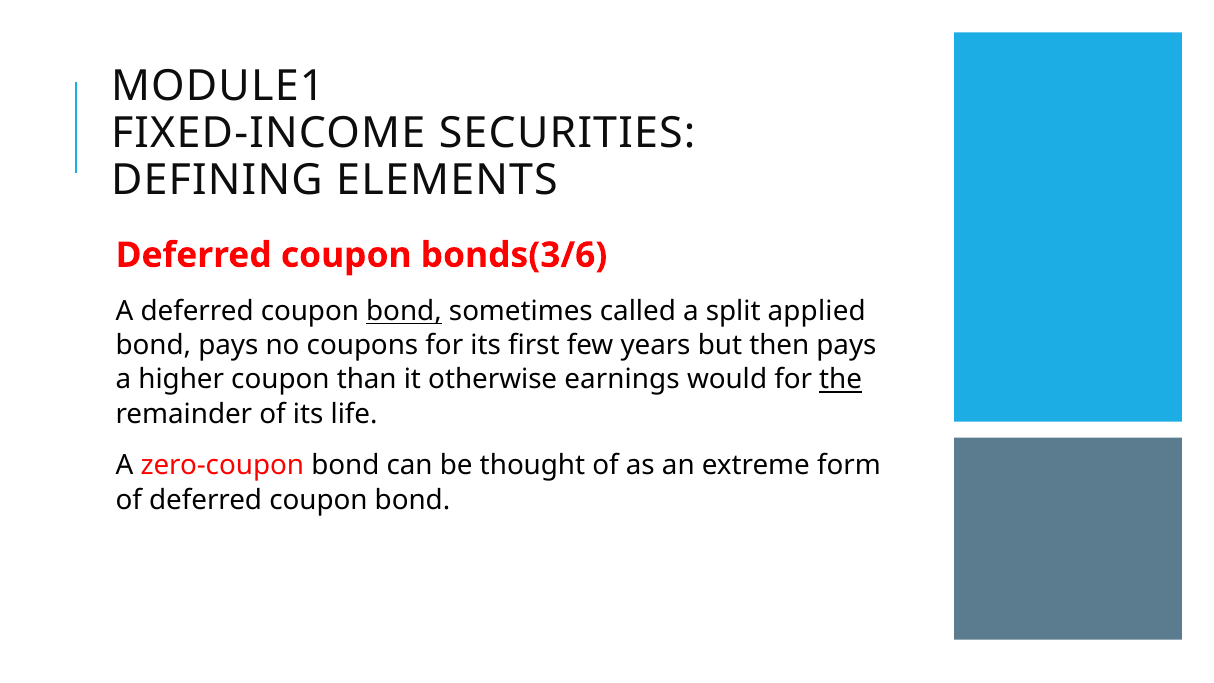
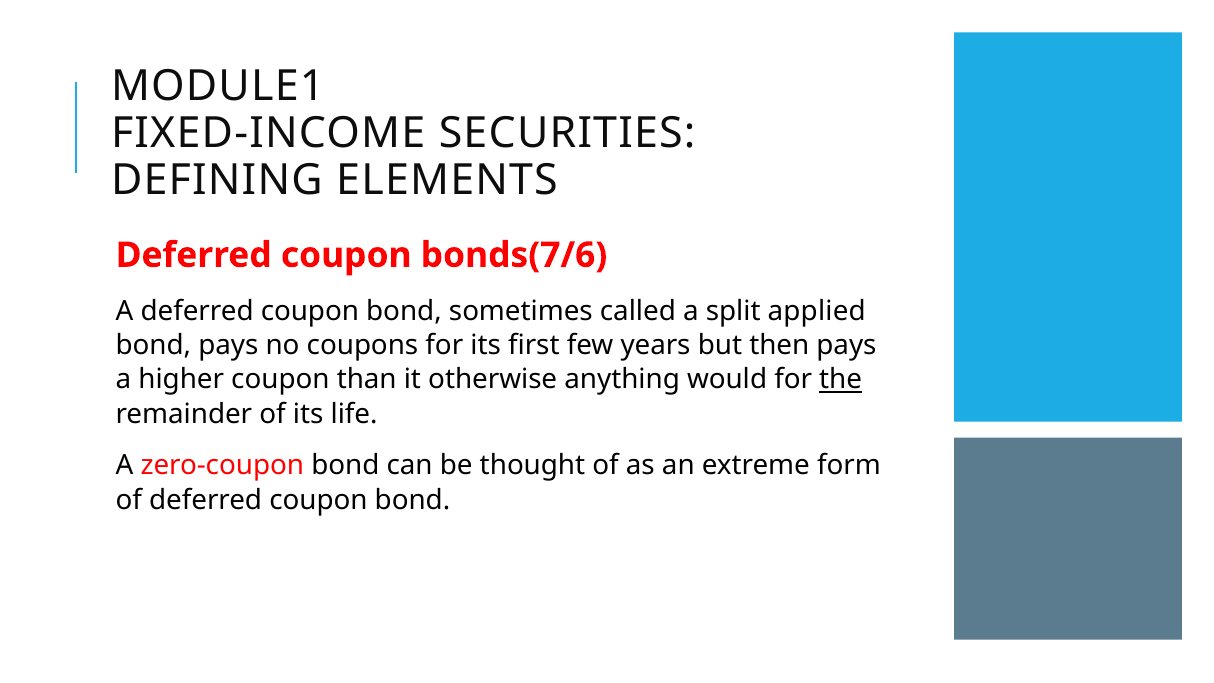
bonds(3/6: bonds(3/6 -> bonds(7/6 (514, 255)
bond underline: present -> none (404, 311)
earnings: earnings -> anything (622, 380)
